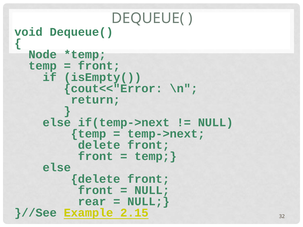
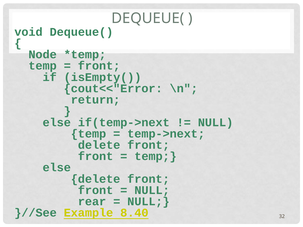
2.15: 2.15 -> 8.40 (134, 213)
